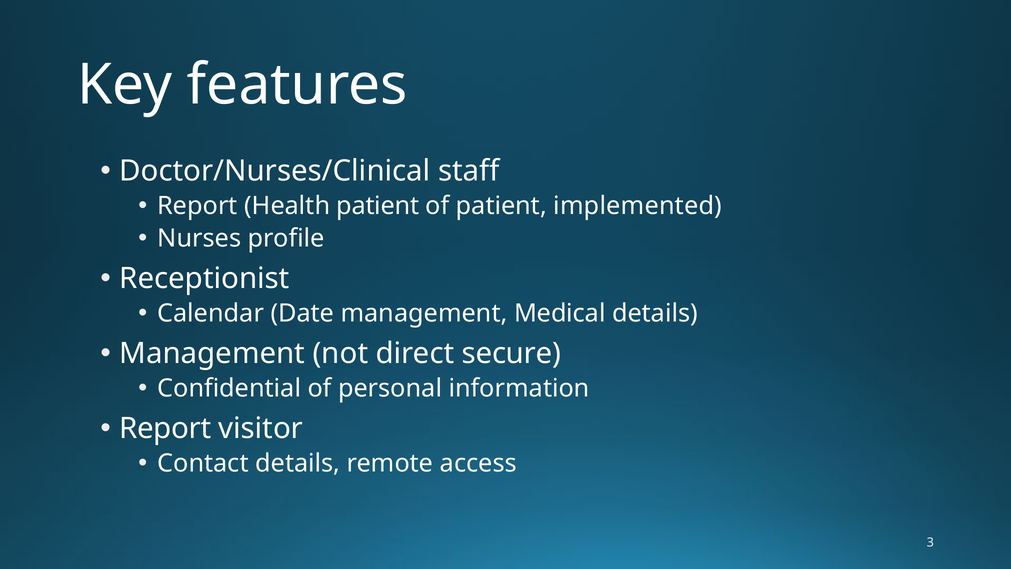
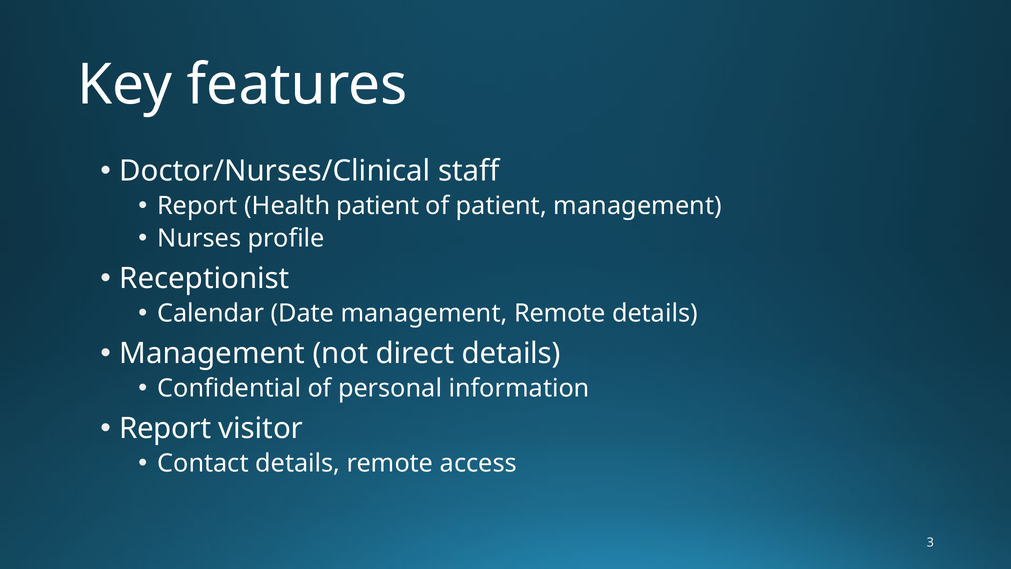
patient implemented: implemented -> management (638, 206)
management Medical: Medical -> Remote (560, 313)
direct secure: secure -> details (511, 353)
